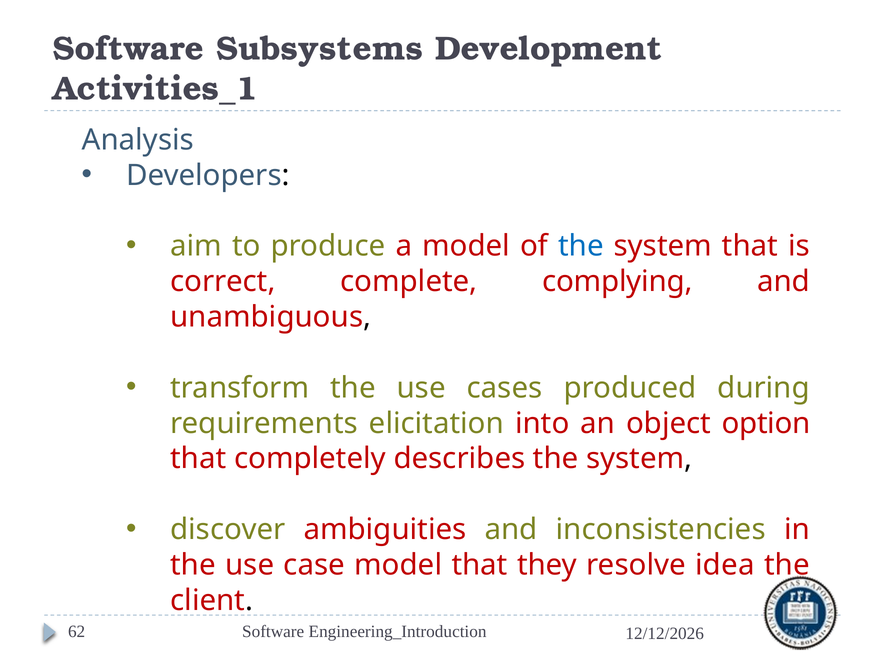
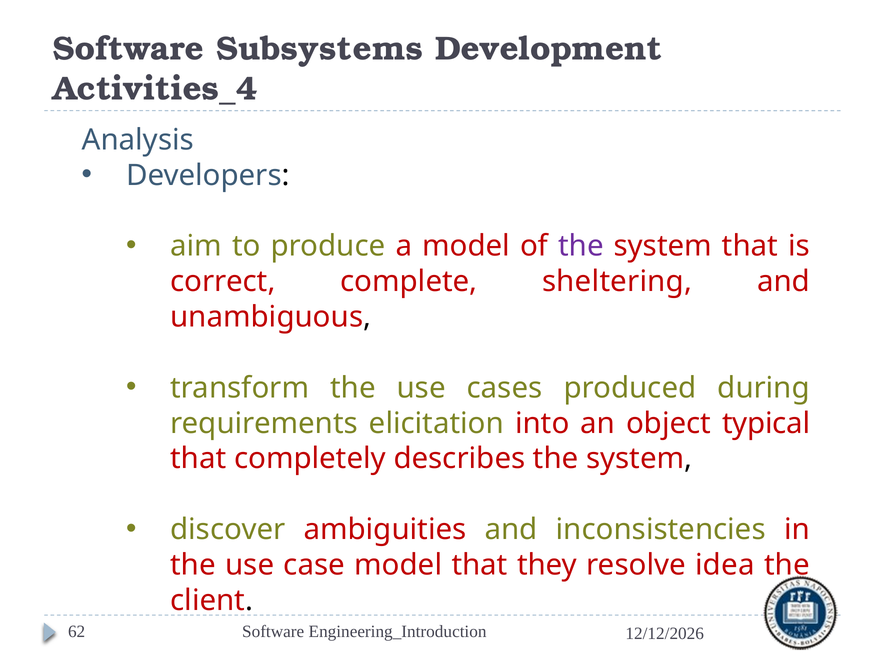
Activities_1: Activities_1 -> Activities_4 (155, 89)
the colour: blue -> purple (581, 246)
complying: complying -> sheltering (617, 282)
option: option -> typical (766, 423)
